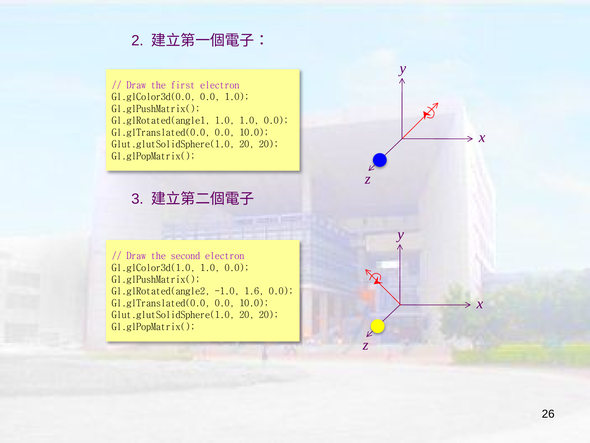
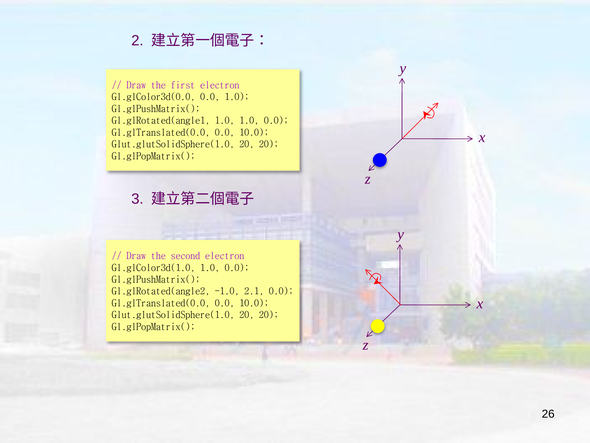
1.6: 1.6 -> 2.1 (254, 291)
